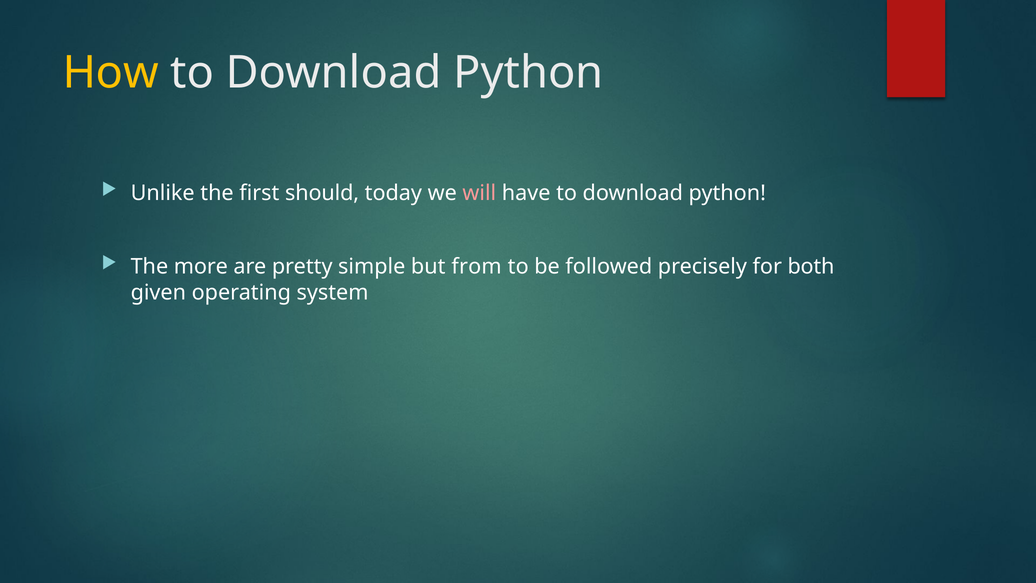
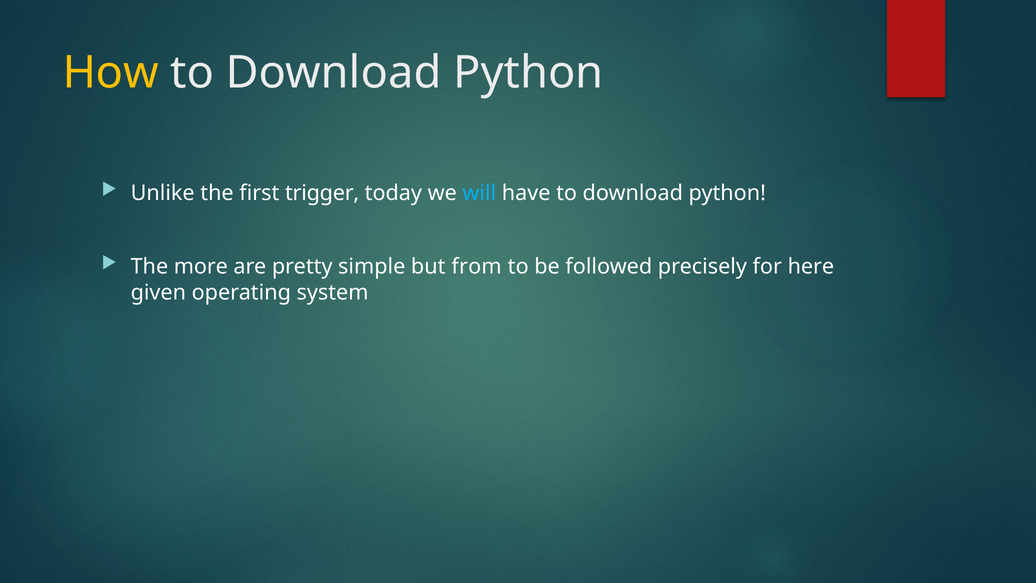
should: should -> trigger (322, 193)
will colour: pink -> light blue (479, 193)
both: both -> here (811, 266)
